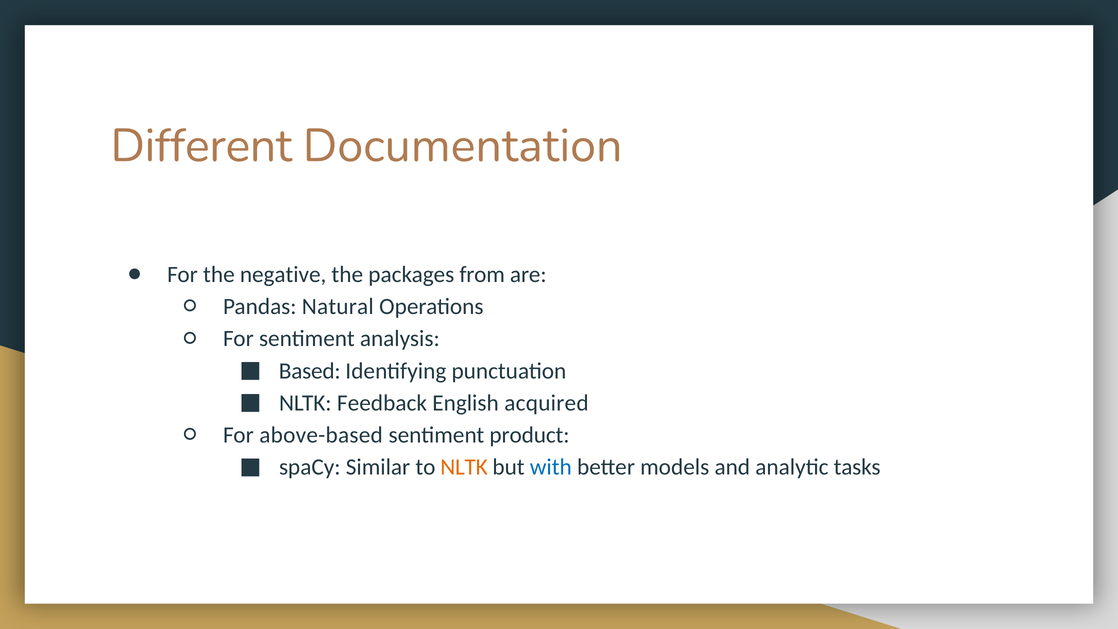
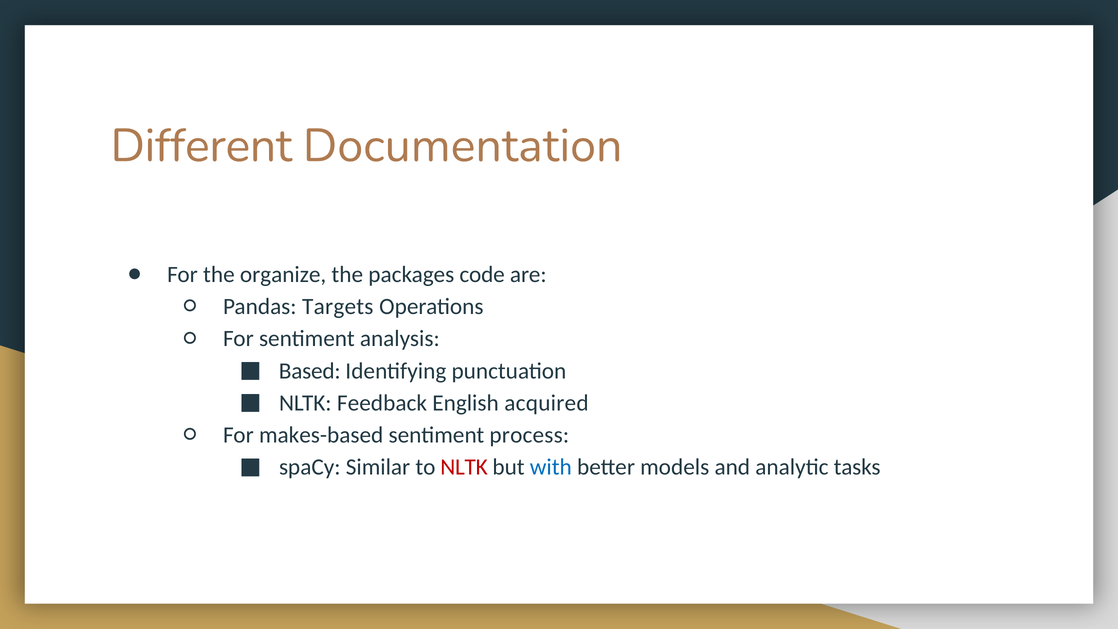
negative: negative -> organize (283, 274)
from: from -> code (482, 274)
Natural: Natural -> Targets (338, 307)
above-based: above-based -> makes-based (321, 435)
product: product -> process (529, 435)
NLTK colour: orange -> red (464, 467)
